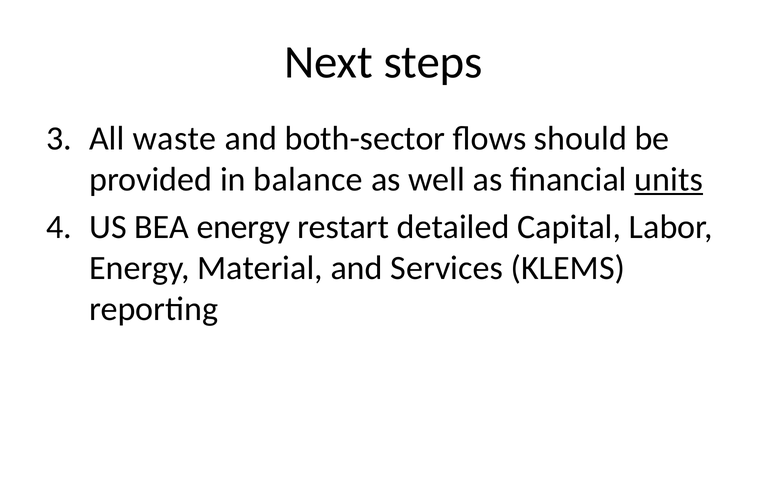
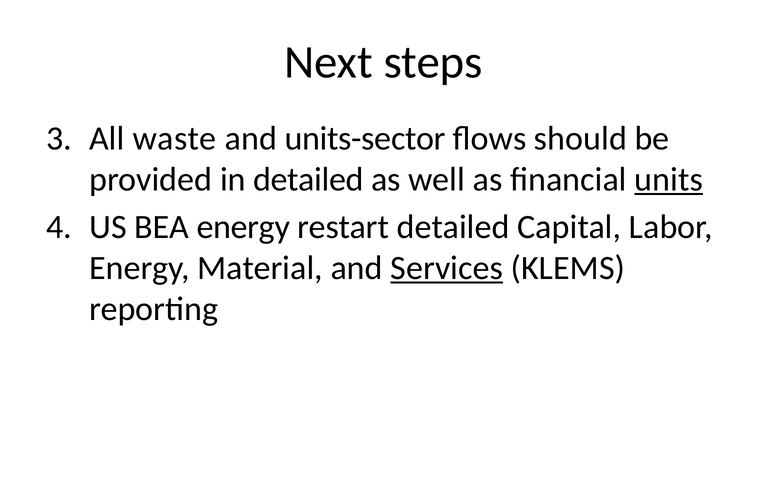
both-sector: both-sector -> units-sector (365, 139)
in balance: balance -> detailed (309, 180)
Services underline: none -> present (447, 268)
